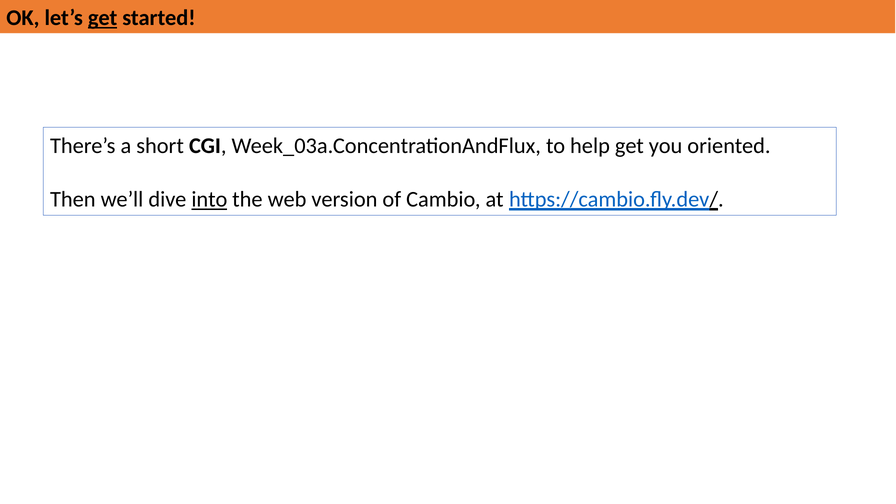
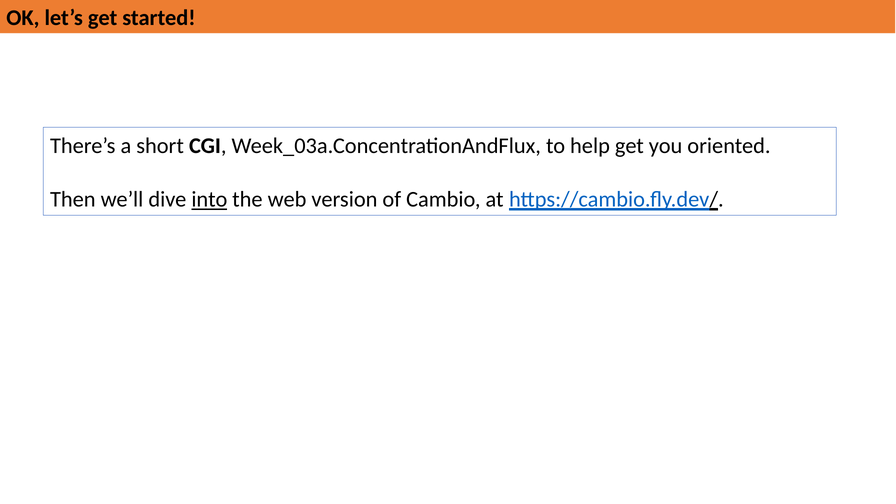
get underline: present -> none (103, 18)
